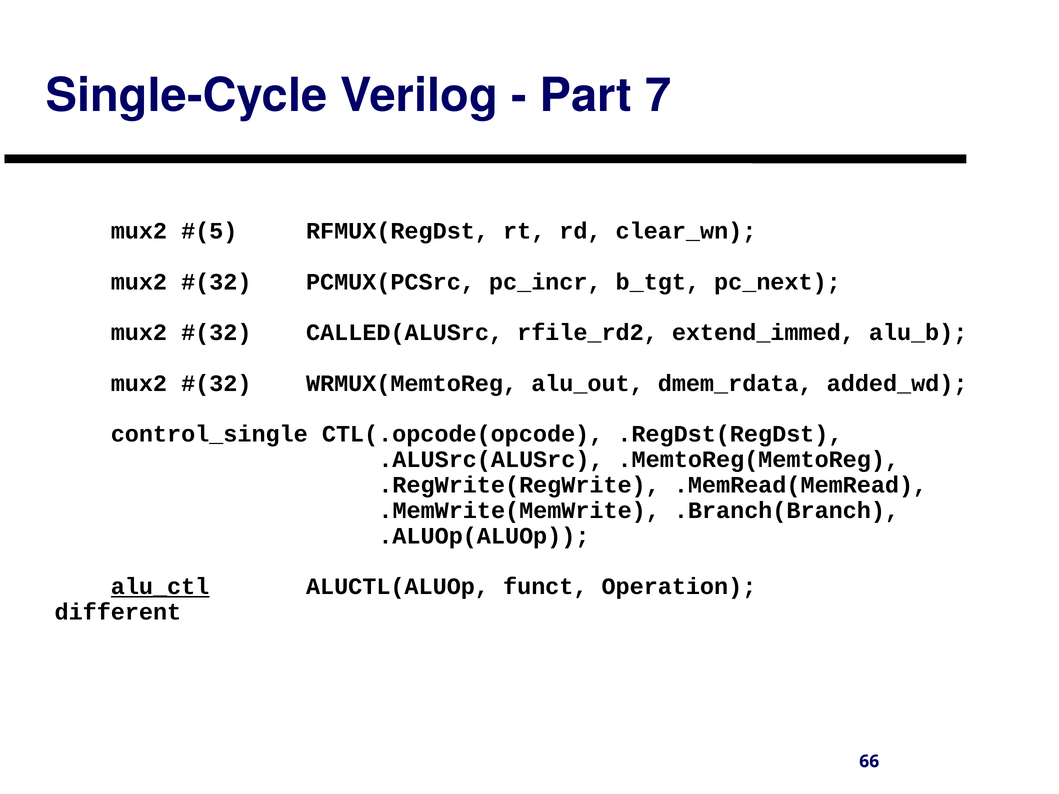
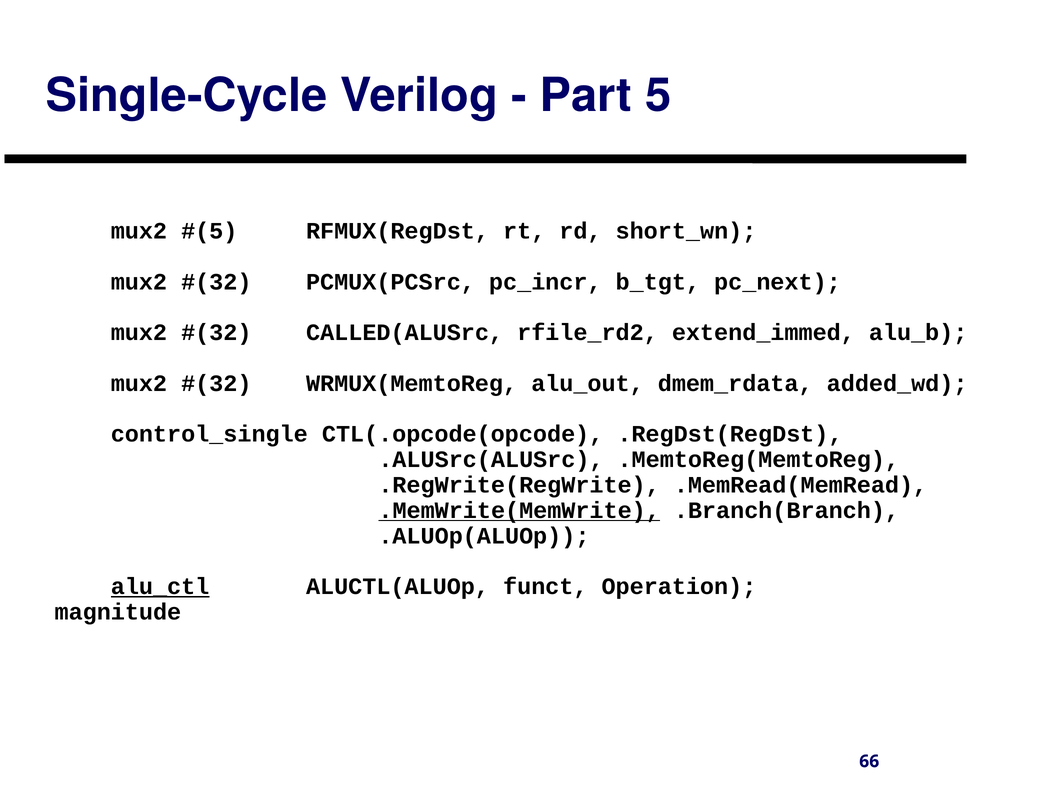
7: 7 -> 5 (658, 96)
clear_wn: clear_wn -> short_wn (686, 231)
.MemWrite(MemWrite underline: none -> present (519, 511)
different: different -> magnitude (118, 612)
